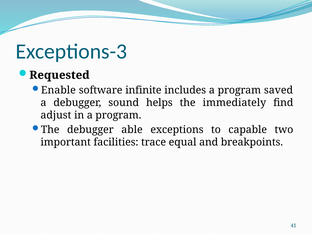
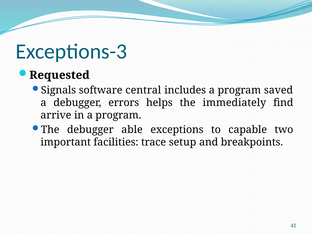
Enable: Enable -> Signals (58, 90)
infinite: infinite -> central (143, 90)
sound: sound -> errors (124, 103)
adjust: adjust -> arrive (56, 115)
equal: equal -> setup (183, 142)
